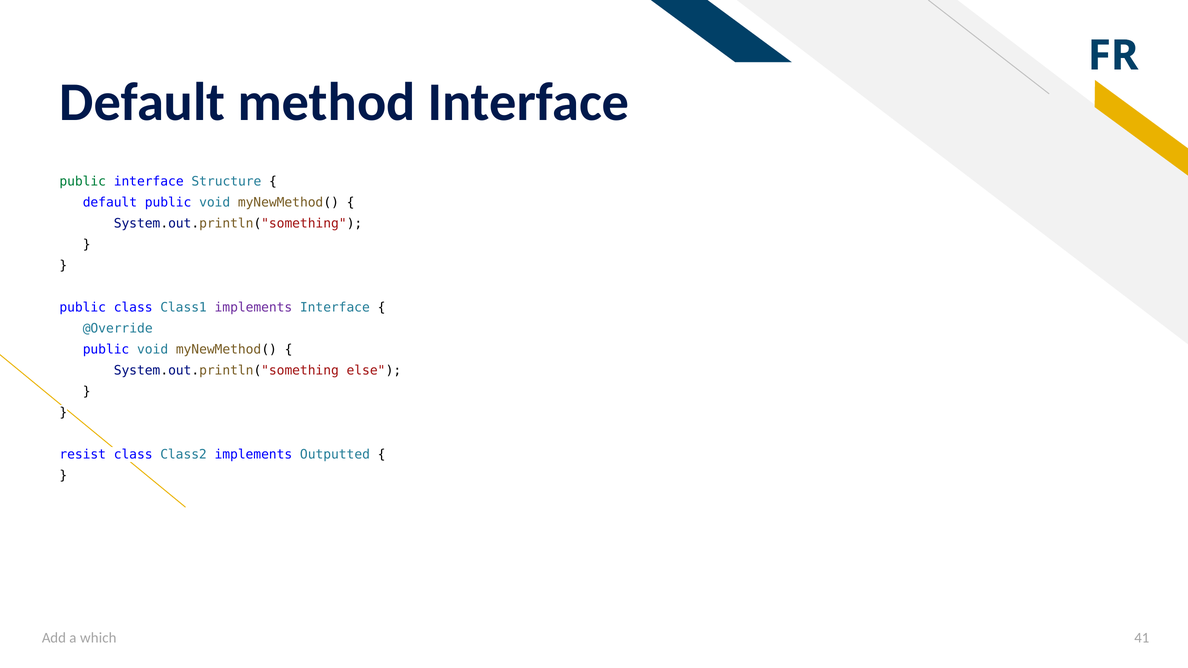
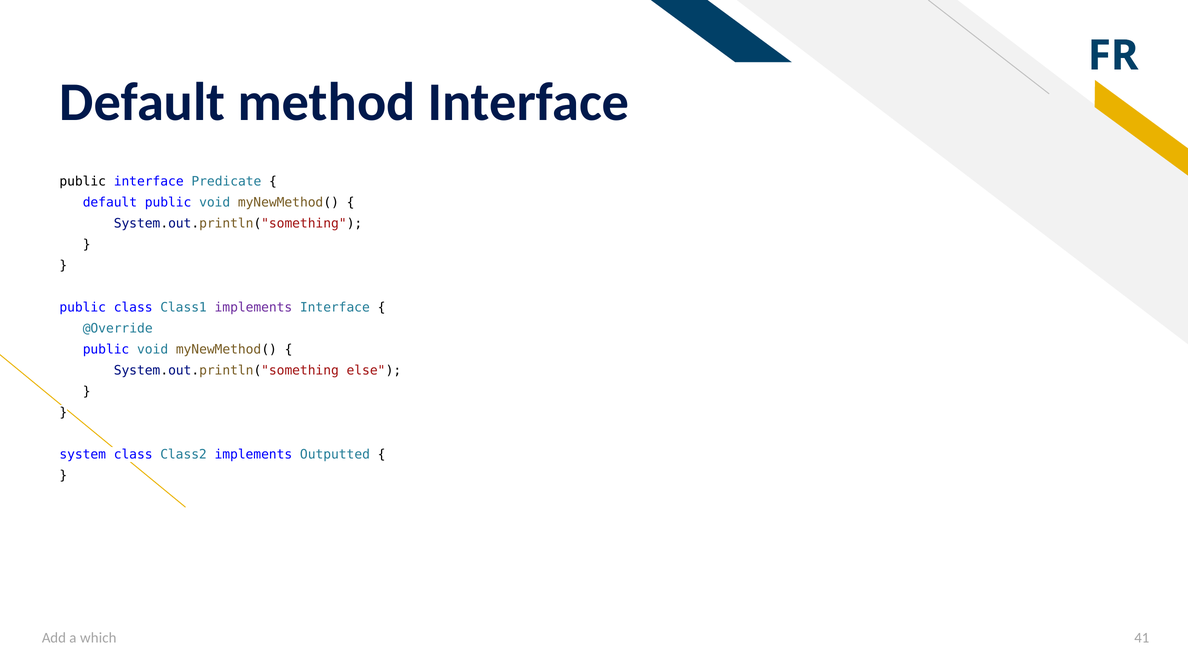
public colour: green -> black (83, 181)
Structure: Structure -> Predicate (226, 181)
resist: resist -> system (83, 455)
